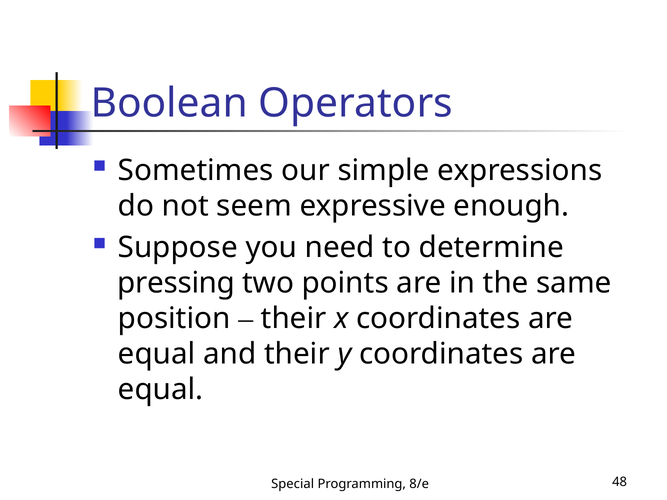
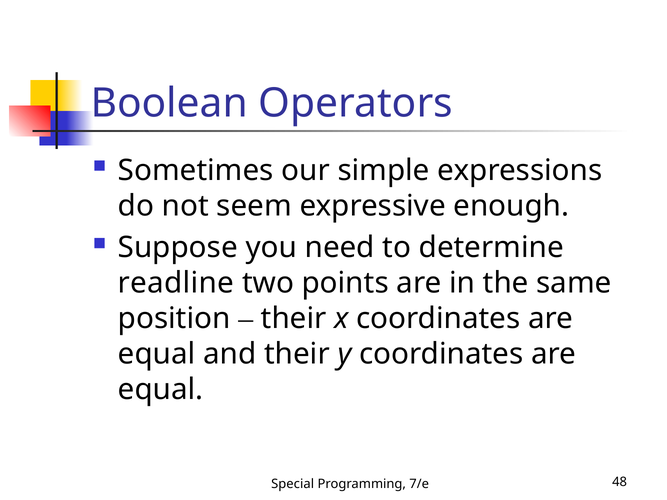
pressing: pressing -> readline (176, 283)
8/e: 8/e -> 7/e (419, 484)
